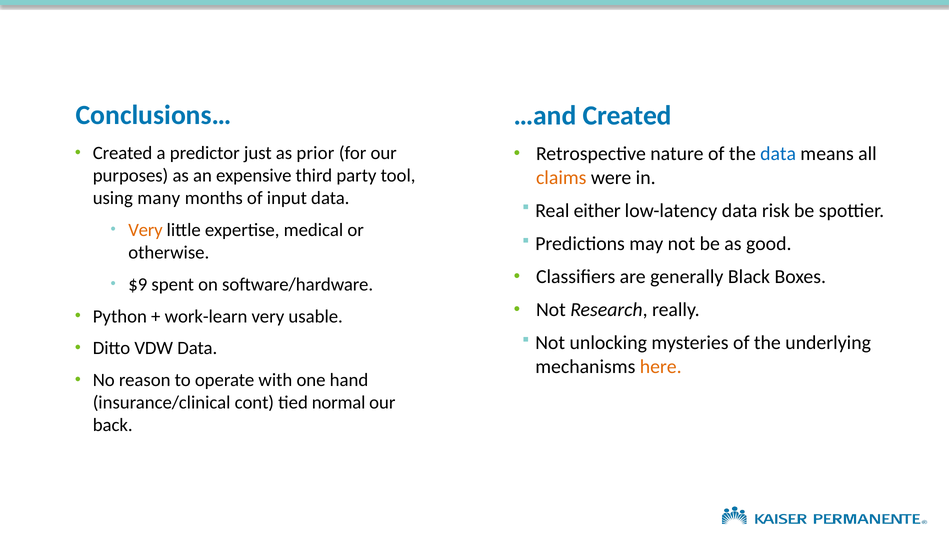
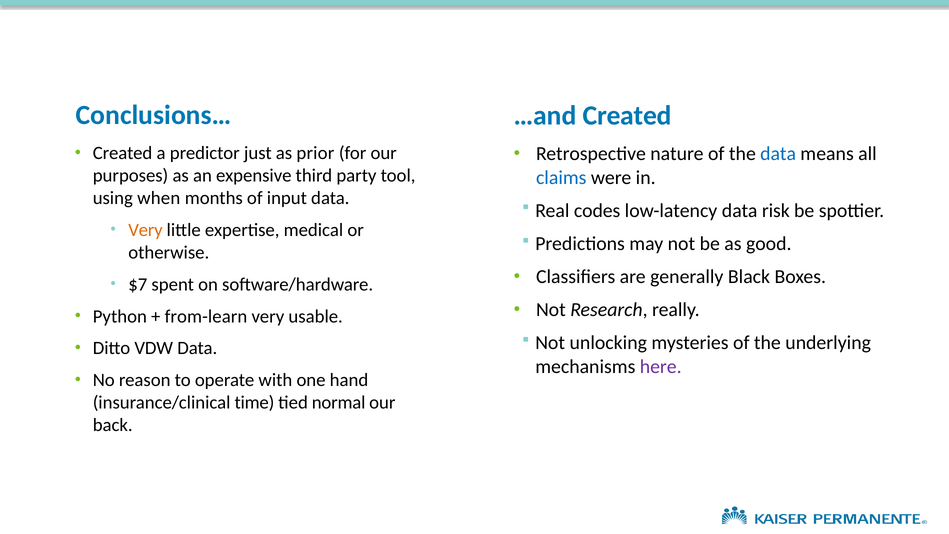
claims colour: orange -> blue (561, 177)
many: many -> when (159, 198)
either: either -> codes (597, 211)
$9: $9 -> $7 (138, 284)
work-learn: work-learn -> from-learn (206, 316)
here colour: orange -> purple (661, 367)
cont: cont -> time (254, 402)
